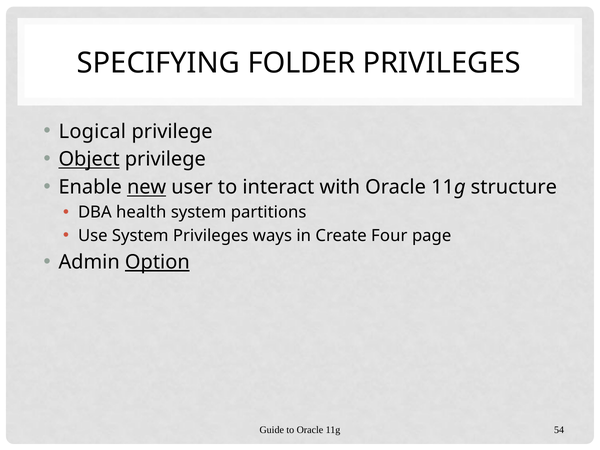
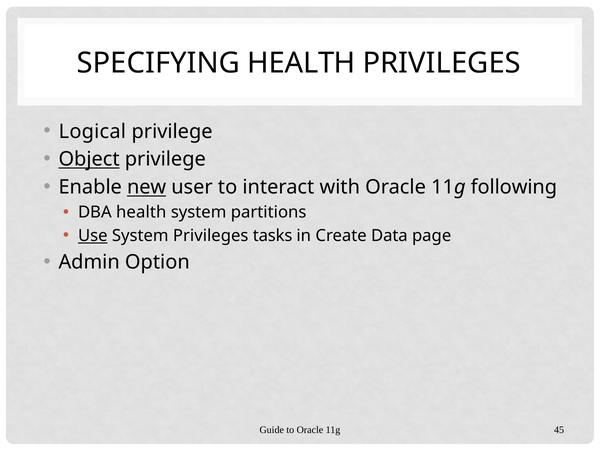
SPECIFYING FOLDER: FOLDER -> HEALTH (302, 63)
structure: structure -> following (514, 187)
Use underline: none -> present (93, 236)
ways: ways -> tasks (273, 236)
Four: Four -> Data (389, 236)
Option underline: present -> none (157, 262)
54: 54 -> 45 (559, 430)
